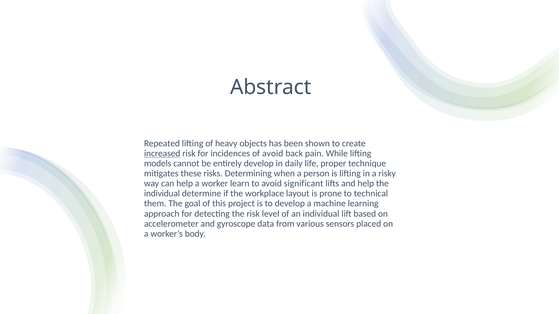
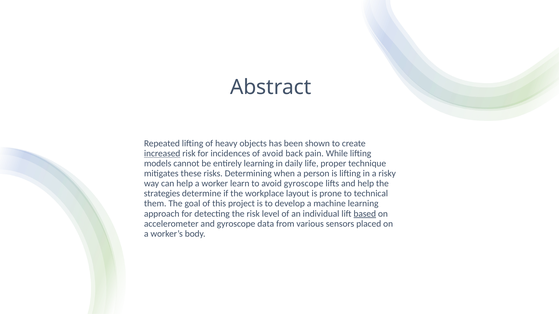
entirely develop: develop -> learning (259, 164)
avoid significant: significant -> gyroscope (304, 184)
individual: individual -> strategies (162, 194)
based underline: none -> present (365, 214)
